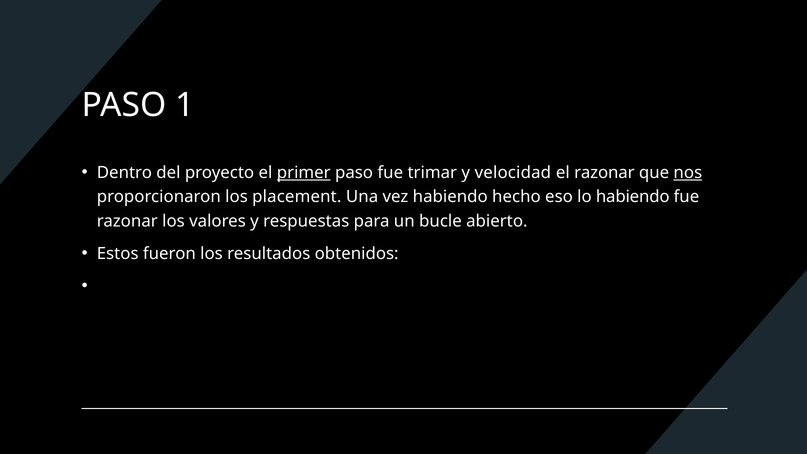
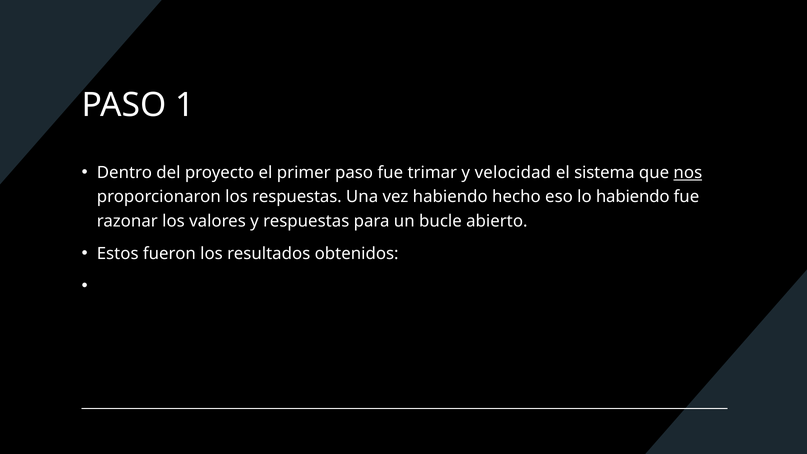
primer underline: present -> none (304, 173)
el razonar: razonar -> sistema (604, 173)
los placement: placement -> respuestas (297, 197)
